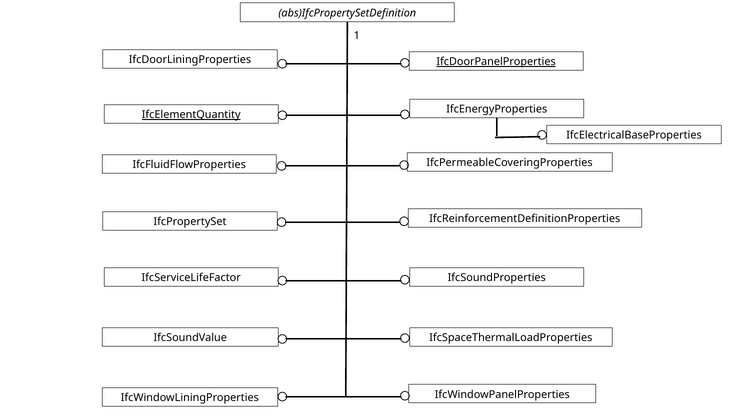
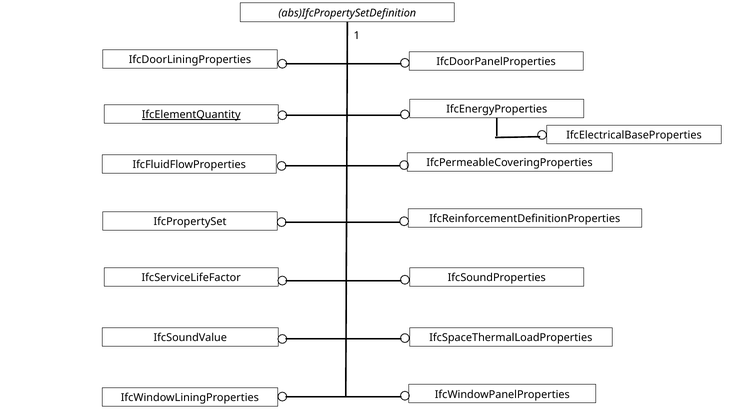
IfcDoorPanelProperties underline: present -> none (496, 62)
